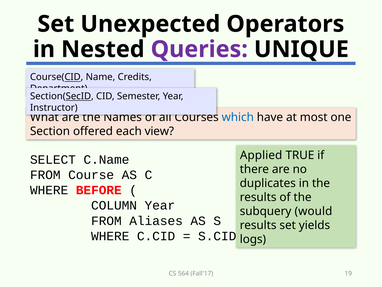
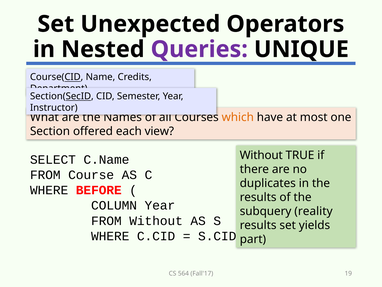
which colour: blue -> orange (238, 117)
Applied: Applied -> Without (261, 155)
would: would -> reality (313, 211)
FROM Aliases: Aliases -> Without (156, 220)
logs: logs -> part (253, 239)
